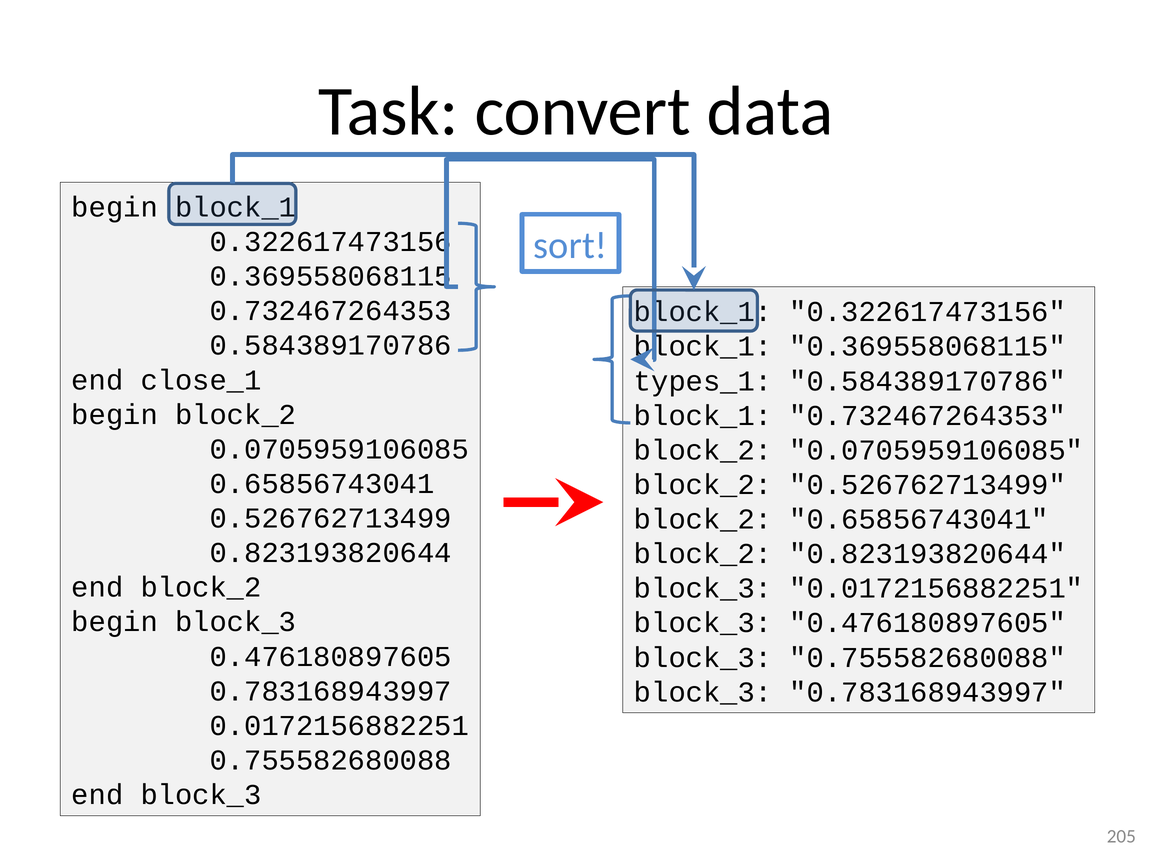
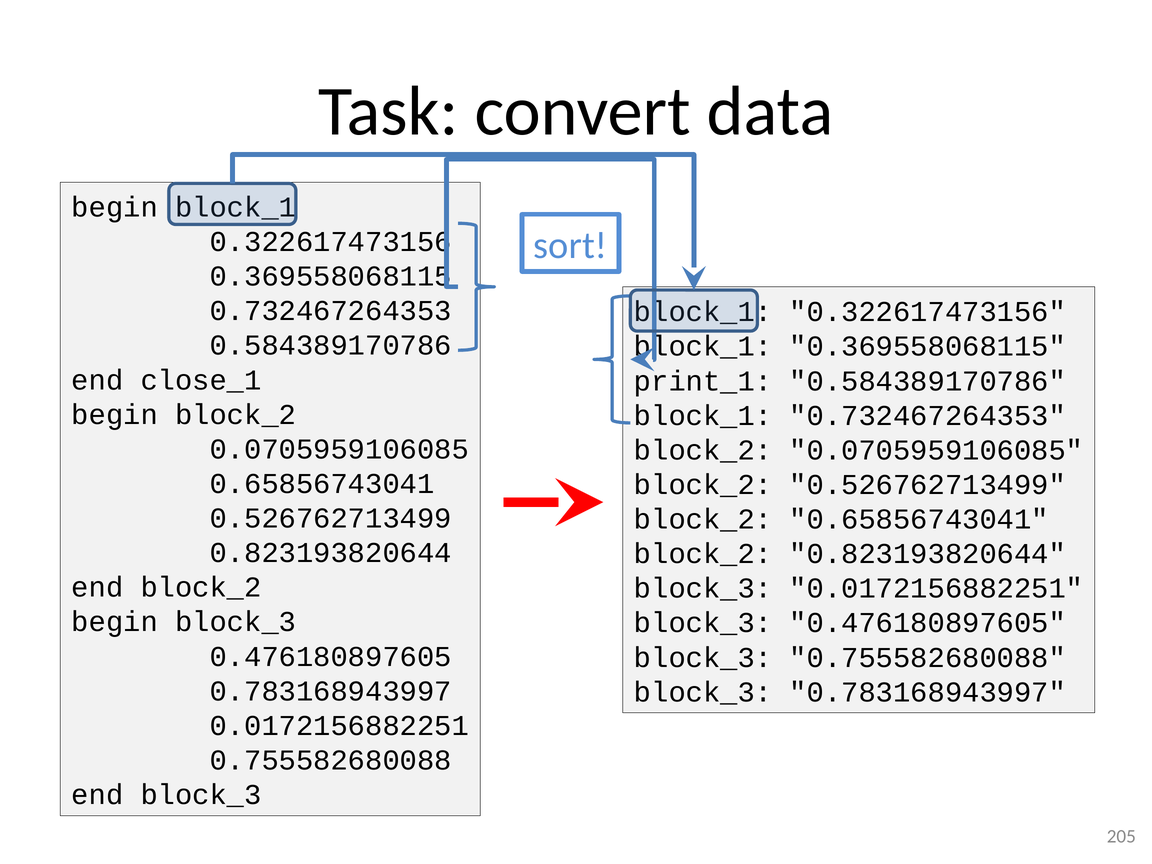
types_1: types_1 -> print_1 (703, 381)
